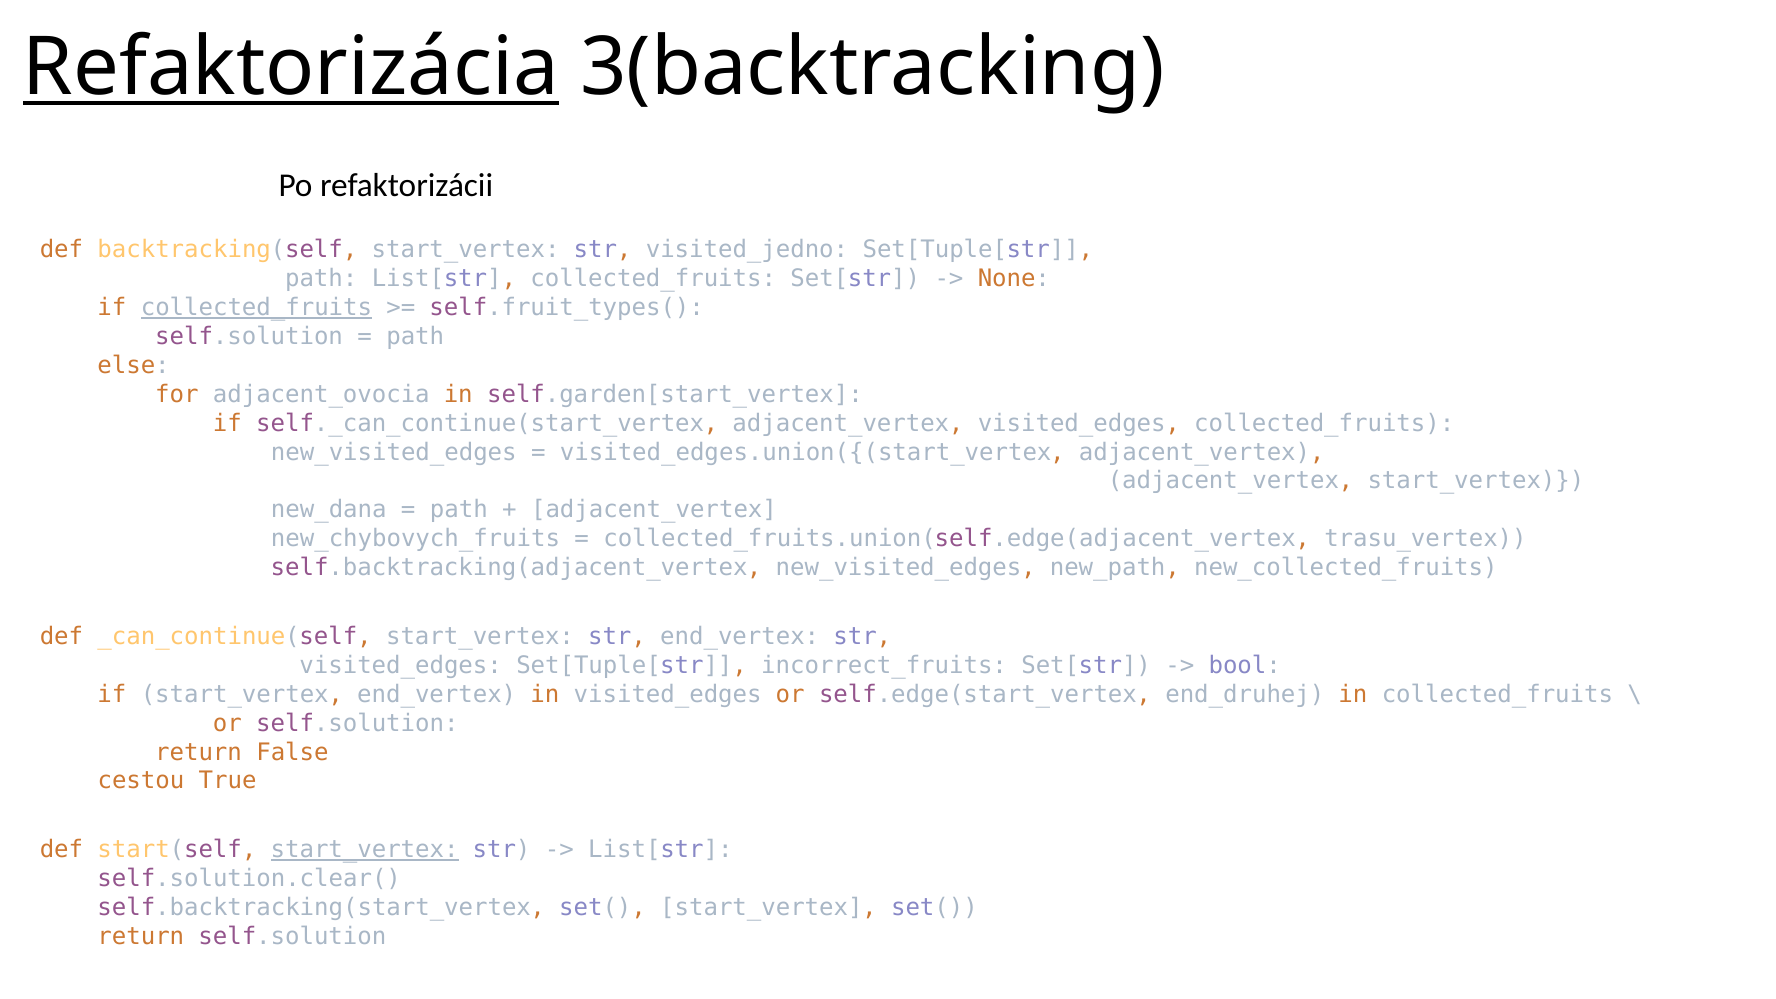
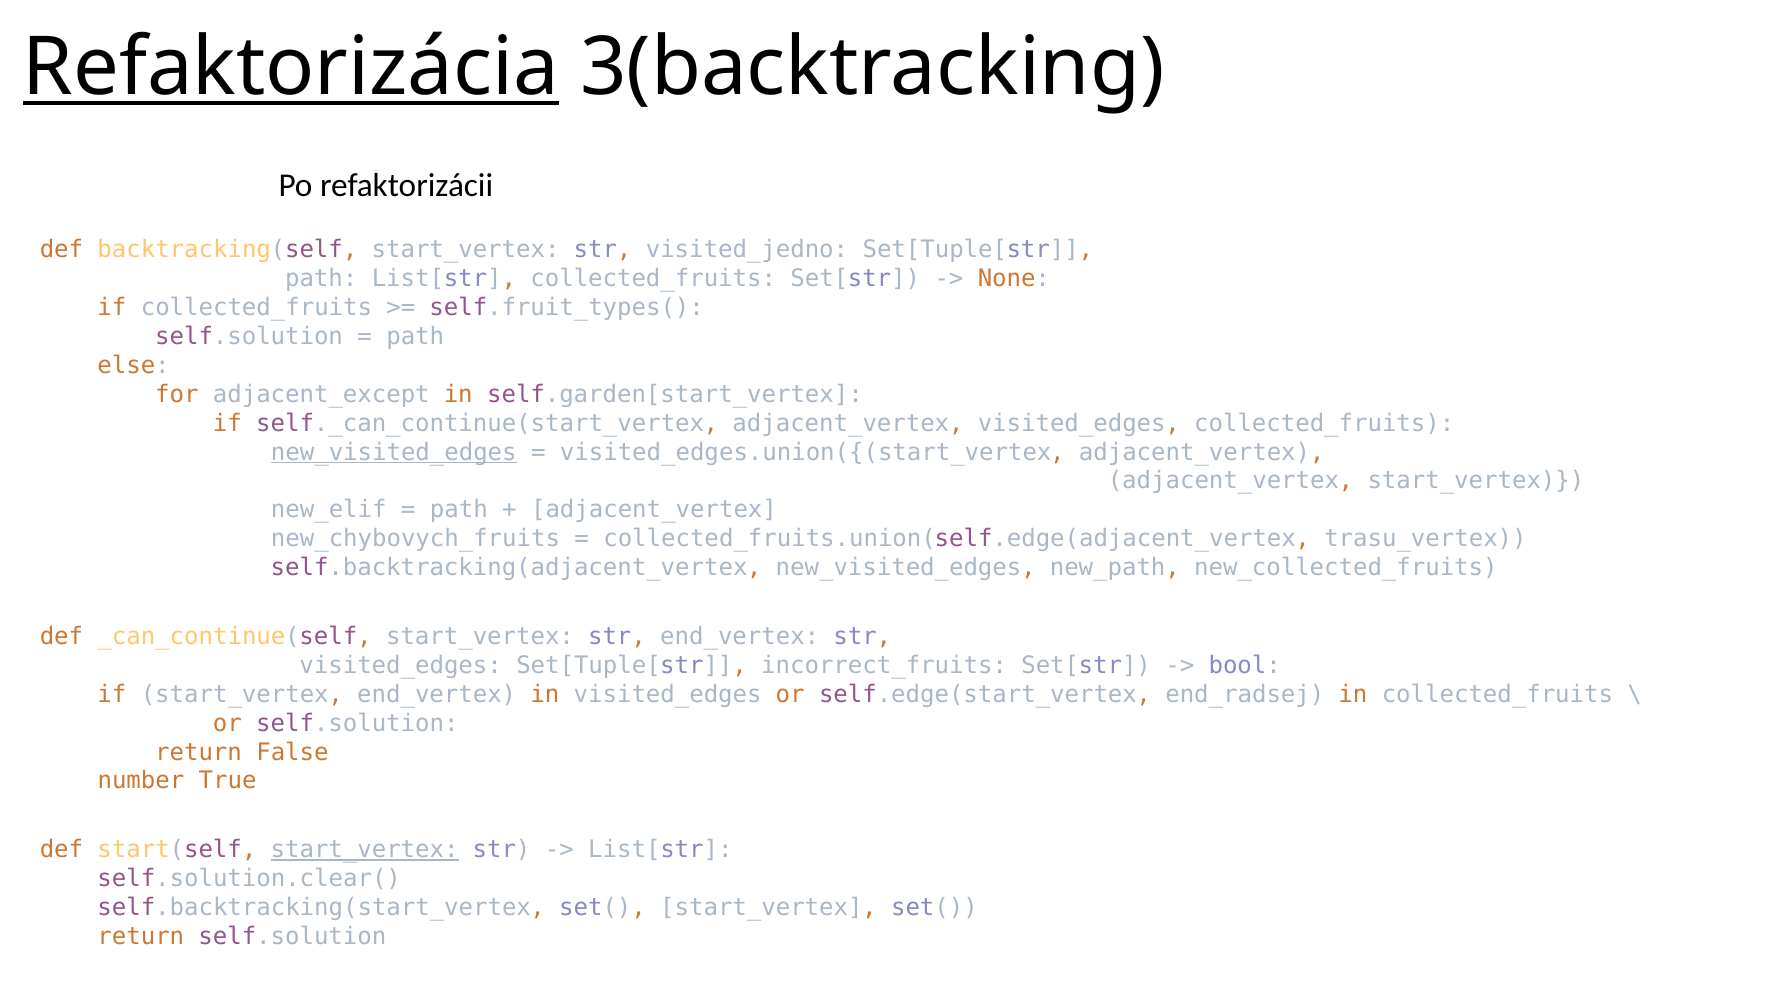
collected_fruits underline: present -> none (256, 308)
adjacent_ovocia: adjacent_ovocia -> adjacent_except (321, 394)
new_visited_edges underline: none -> present (394, 452)
new_dana: new_dana -> new_elif (329, 510)
end_druhej: end_druhej -> end_radsej (1245, 694)
cestou: cestou -> number (141, 781)
